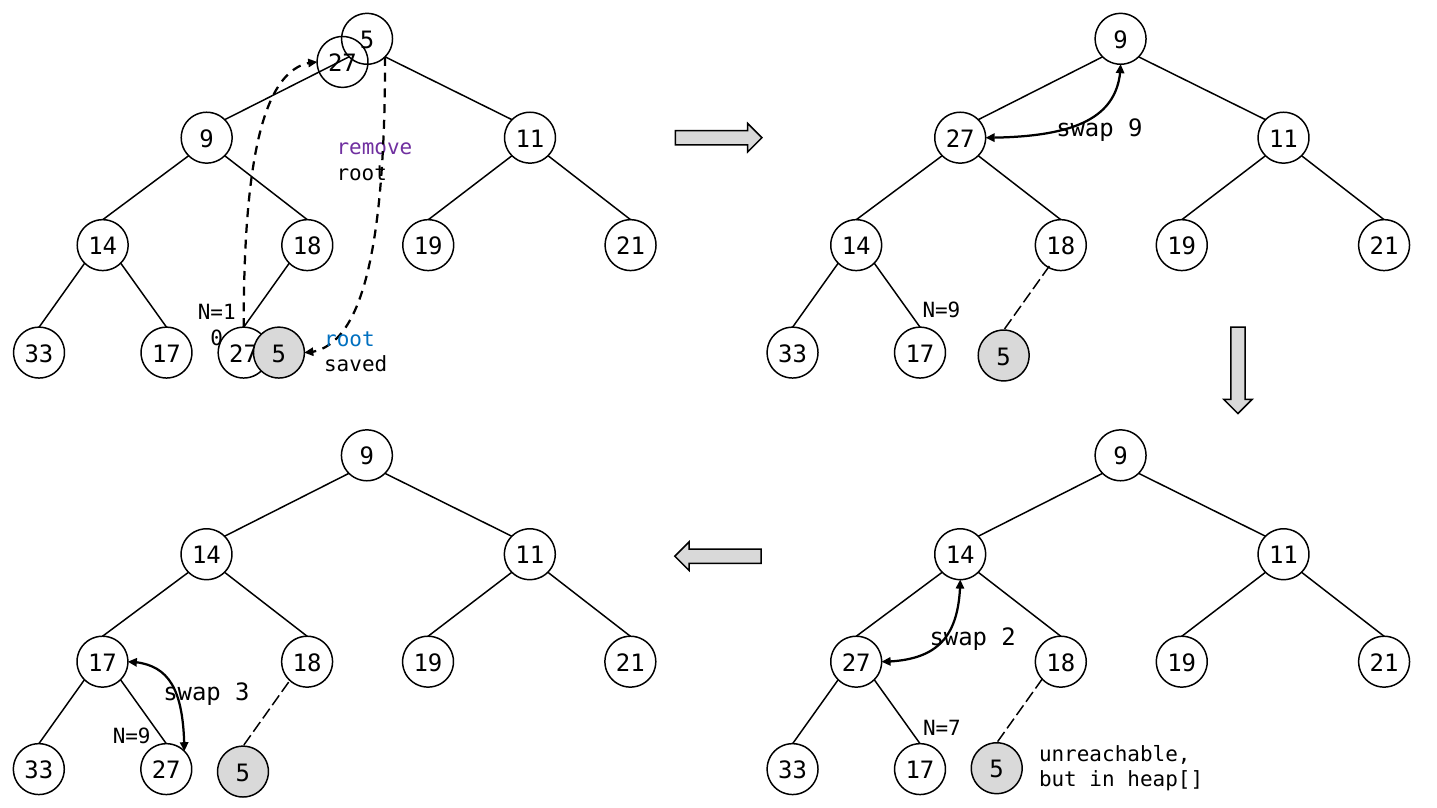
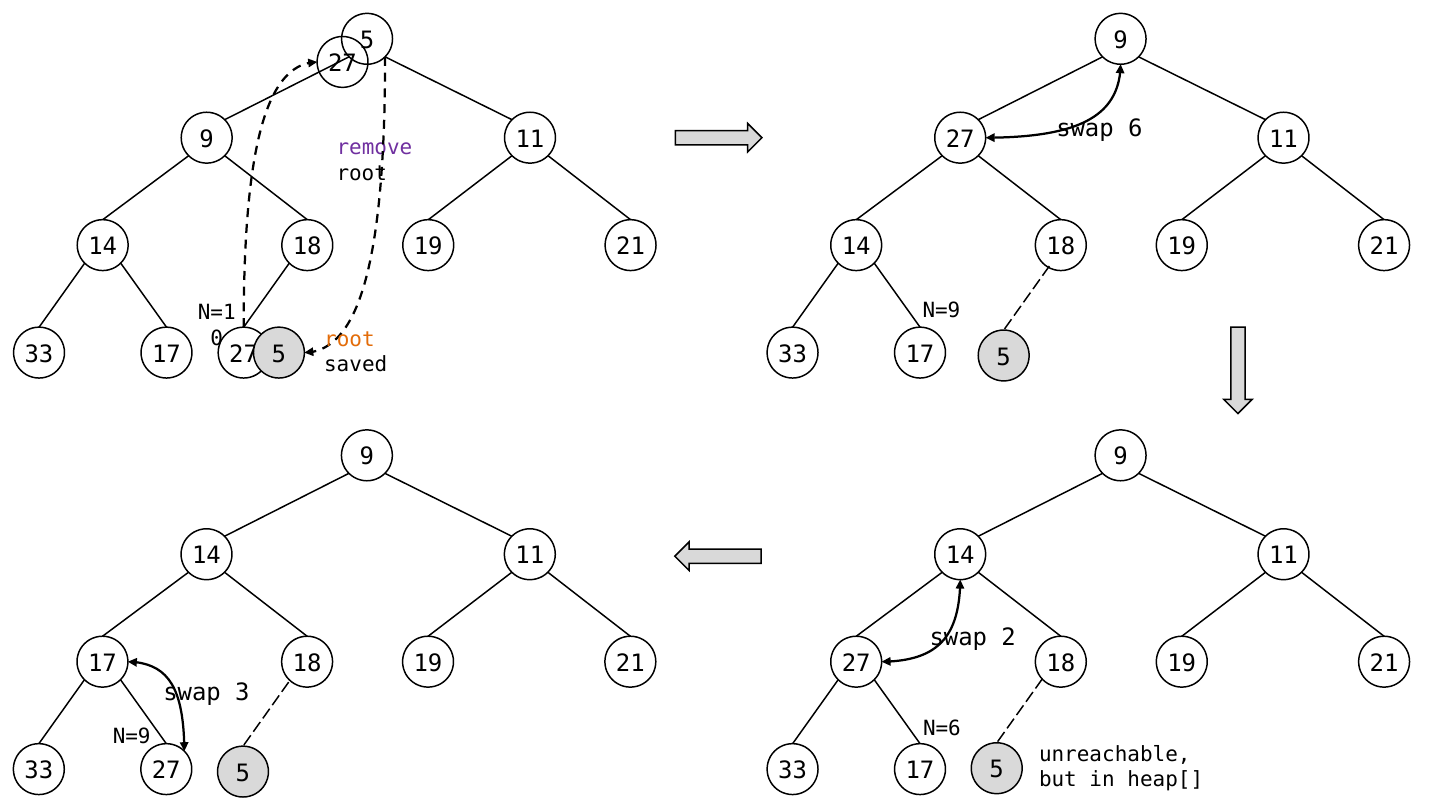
swap 9: 9 -> 6 (1135, 128)
root colour: blue -> orange (349, 340)
N=7: N=7 -> N=6 (942, 729)
